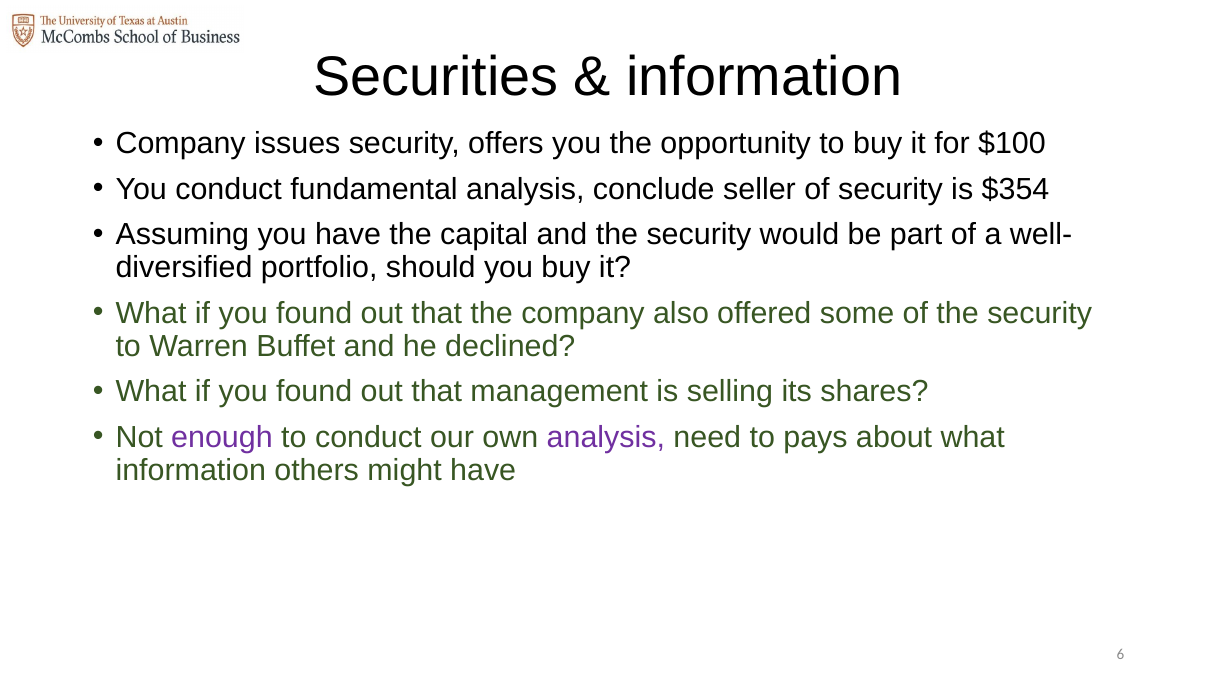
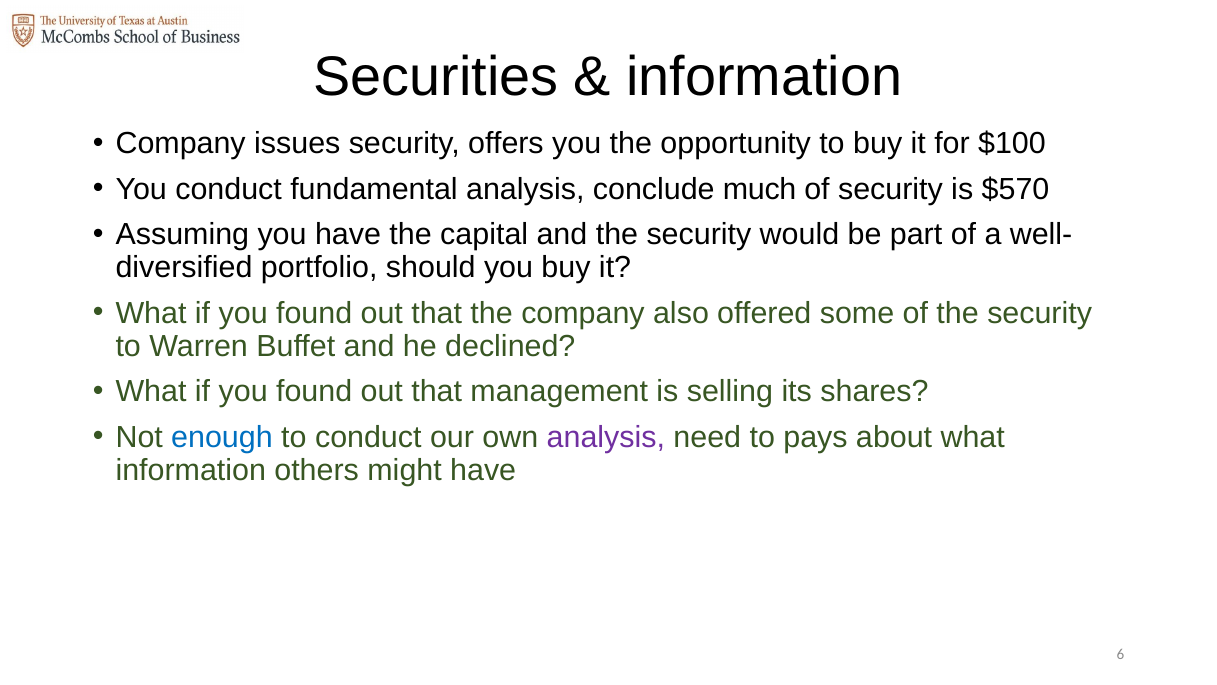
seller: seller -> much (760, 189)
$354: $354 -> $570 (1016, 189)
enough colour: purple -> blue (222, 437)
